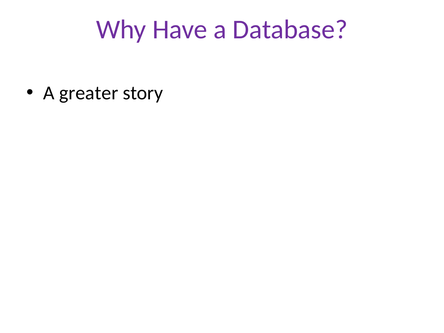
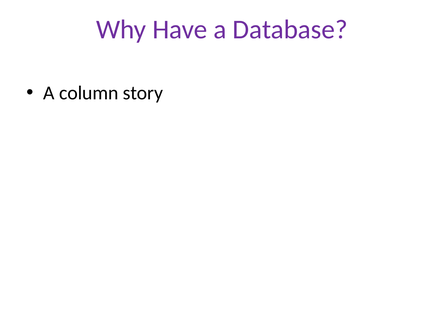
greater: greater -> column (89, 93)
